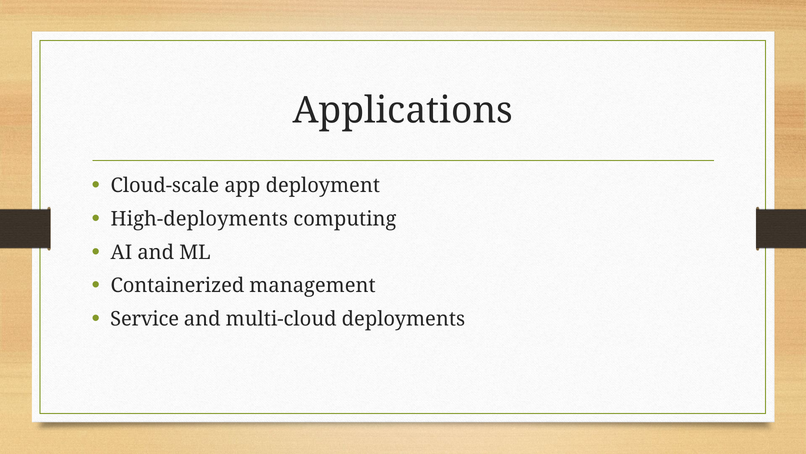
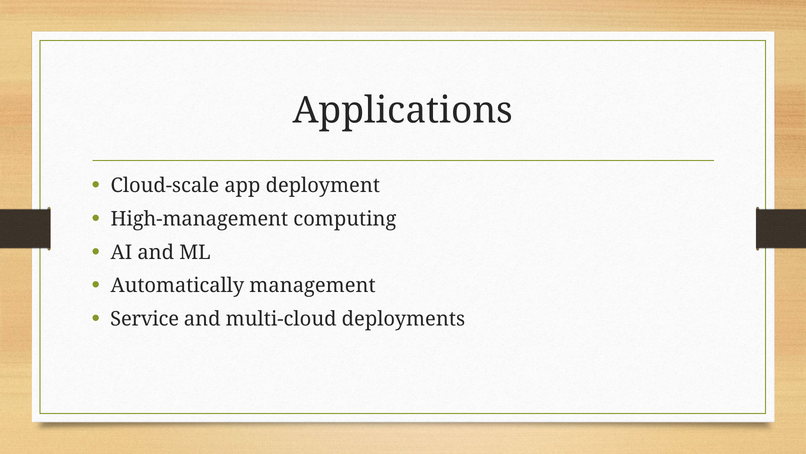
High-deployments: High-deployments -> High-management (199, 219)
Containerized: Containerized -> Automatically (177, 285)
